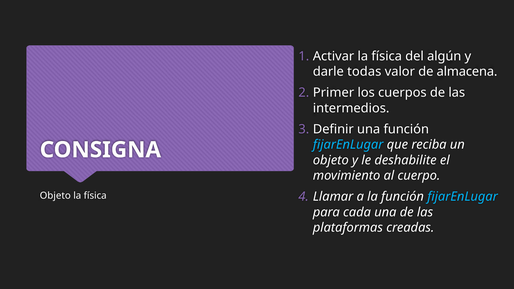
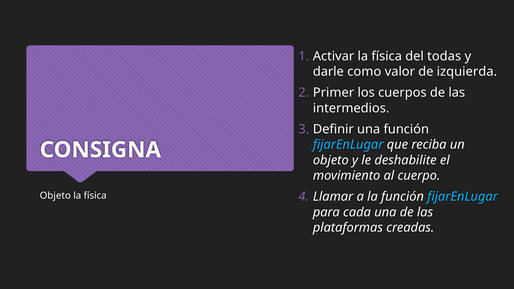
algún: algún -> todas (444, 56)
todas: todas -> como (364, 72)
almacena: almacena -> izquierda (467, 72)
